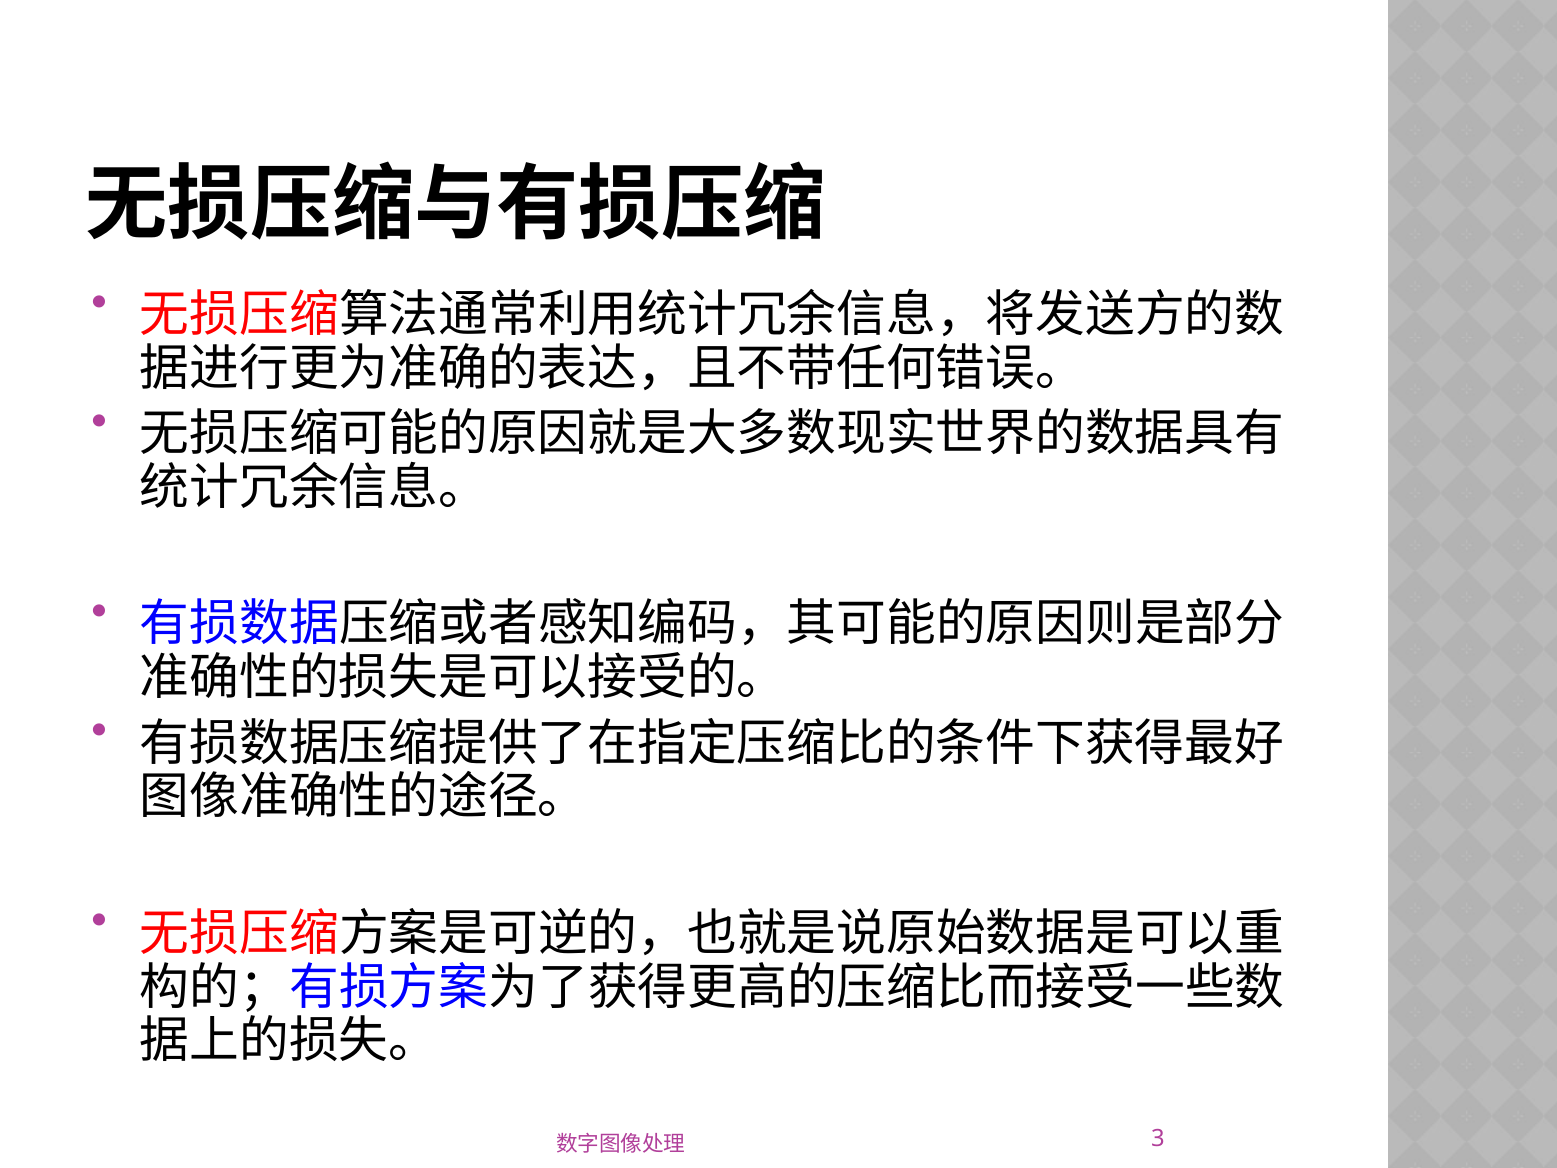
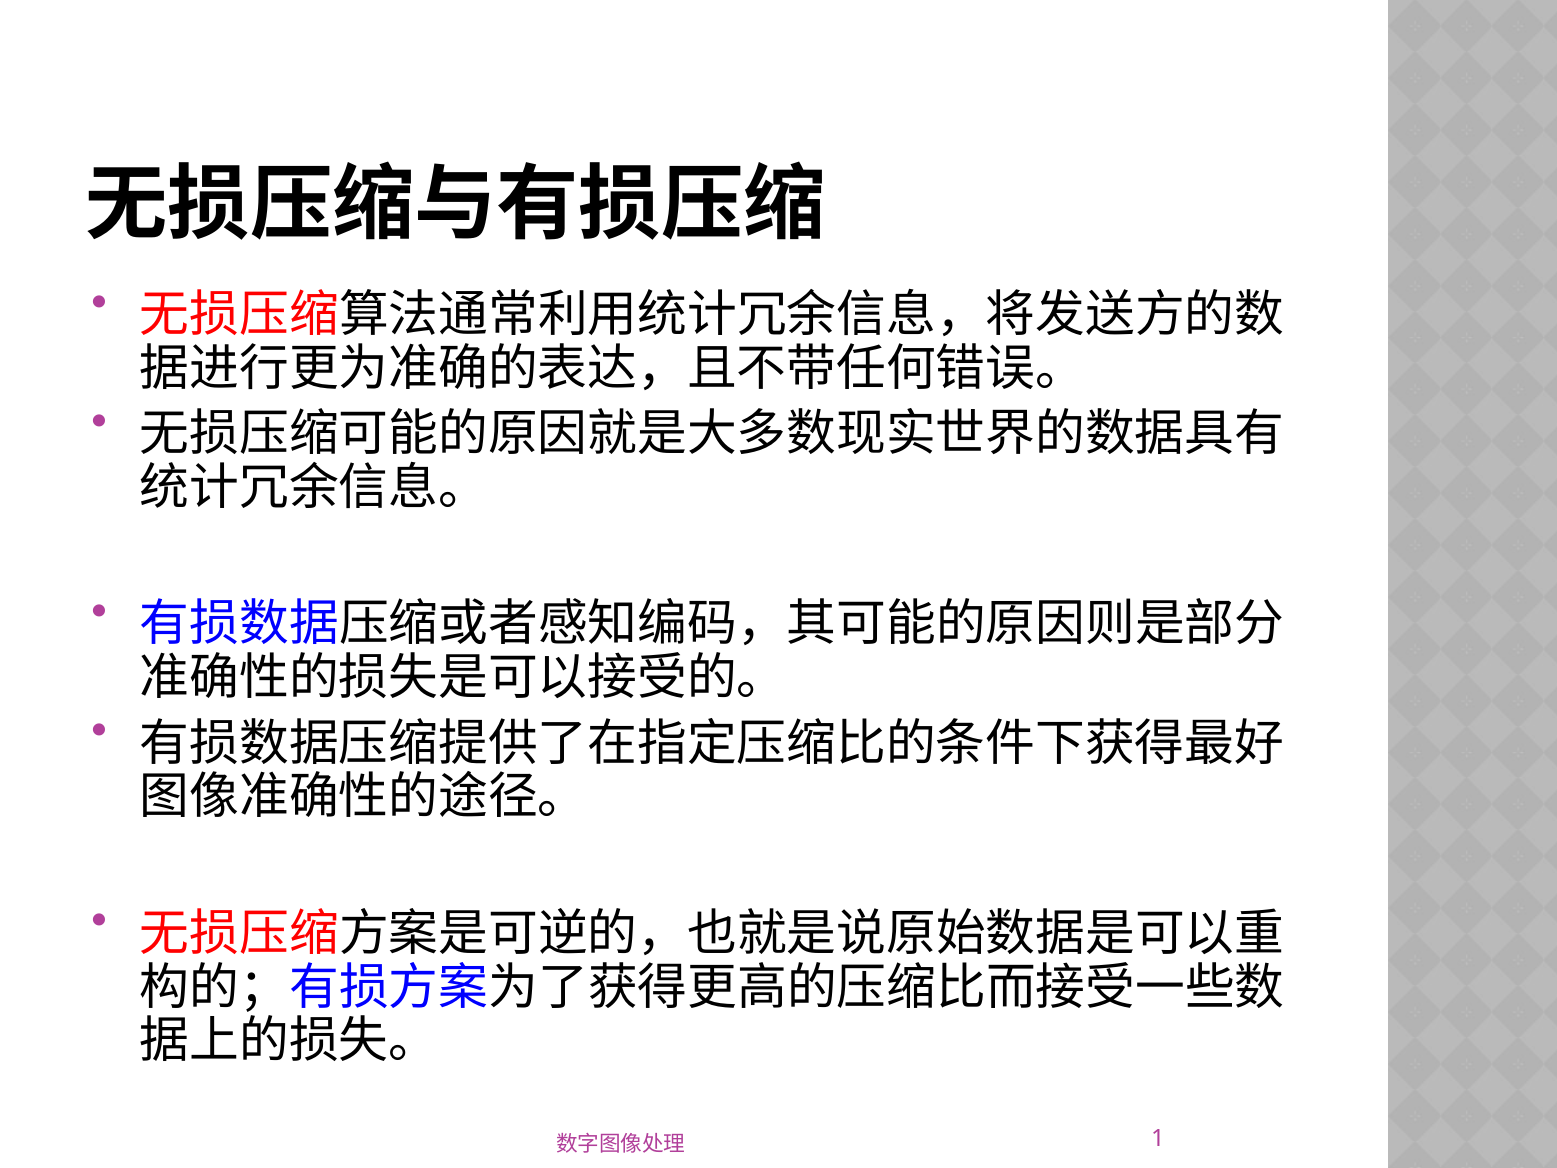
3: 3 -> 1 (1158, 1139)
